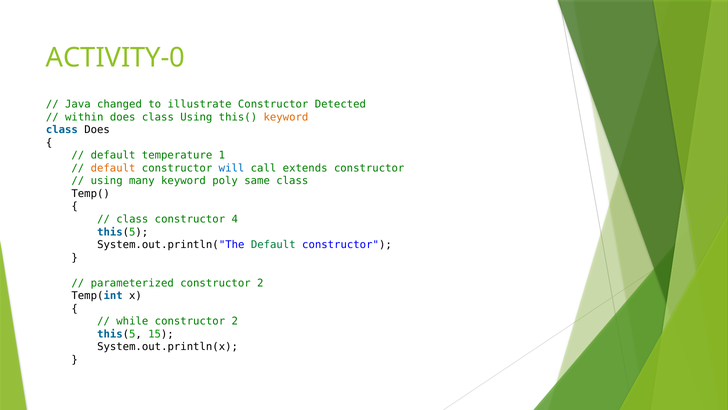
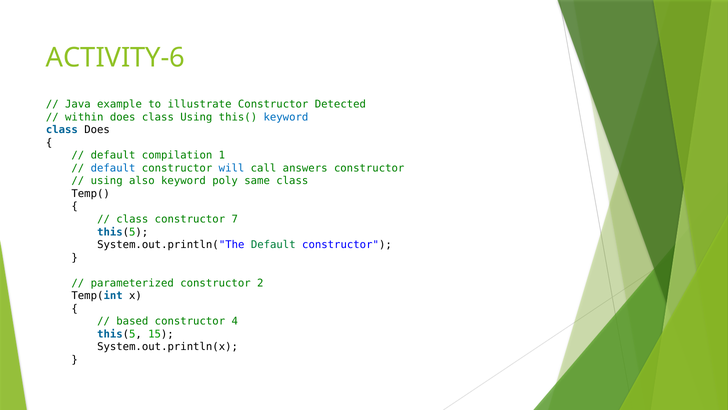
ACTIVITY-0: ACTIVITY-0 -> ACTIVITY-6 (115, 57)
changed: changed -> example (120, 104)
keyword colour: orange -> blue (286, 117)
temperature: temperature -> compilation (177, 155)
default colour: orange -> blue (113, 168)
extends: extends -> answers (305, 168)
many: many -> also (142, 181)
4: 4 -> 7 (235, 219)
while: while -> based (132, 321)
2: 2 -> 4 (235, 321)
